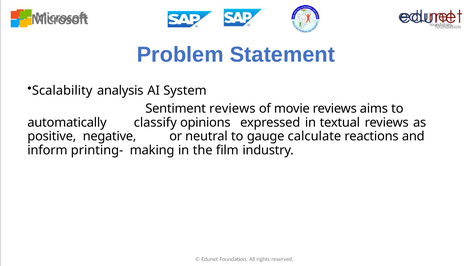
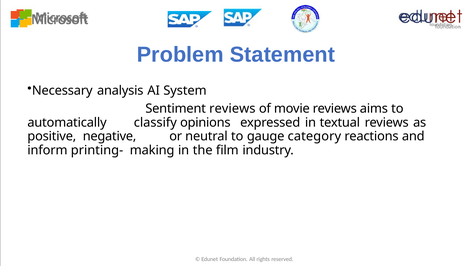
Scalability: Scalability -> Necessary (62, 91)
calculate: calculate -> category (314, 136)
